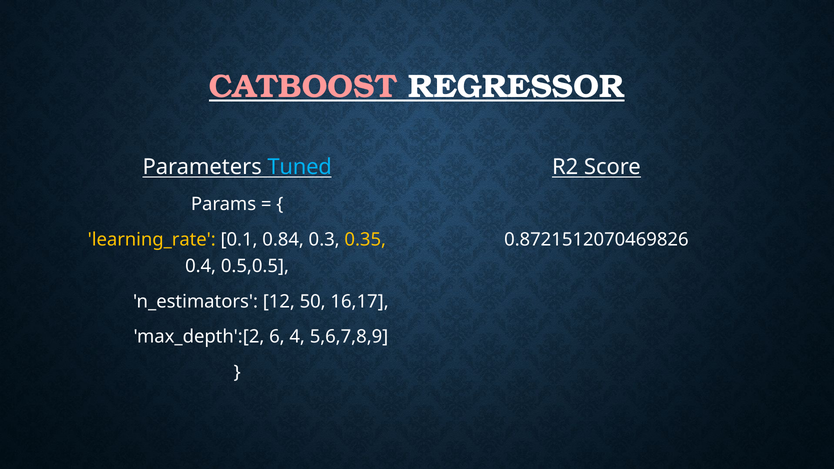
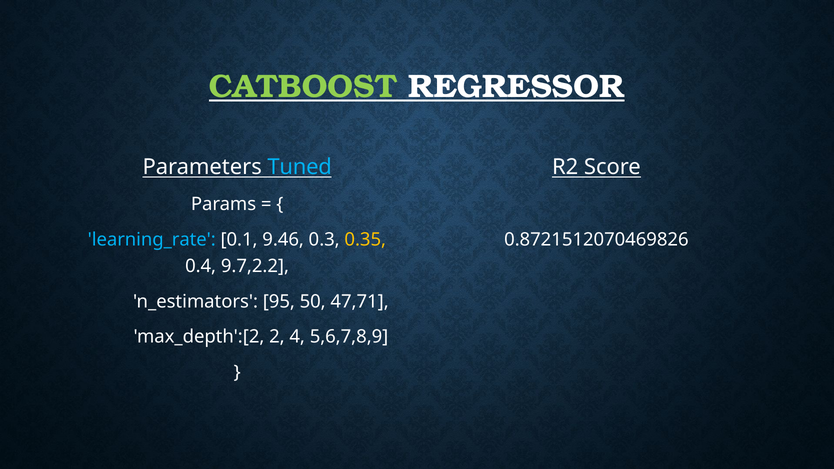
CATBOOST colour: pink -> light green (303, 87)
learning_rate colour: yellow -> light blue (152, 240)
0.84: 0.84 -> 9.46 (283, 240)
0.5,0.5: 0.5,0.5 -> 9.7,2.2 (255, 266)
12: 12 -> 95 (279, 302)
16,17: 16,17 -> 47,71 (360, 302)
6: 6 -> 2 (277, 337)
